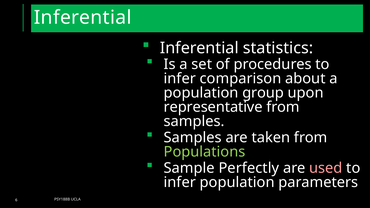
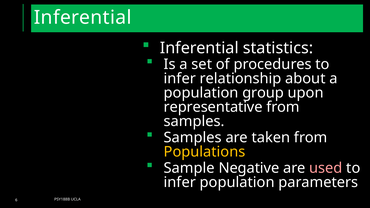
comparison: comparison -> relationship (241, 79)
Populations colour: light green -> yellow (205, 152)
Perfectly: Perfectly -> Negative (249, 168)
